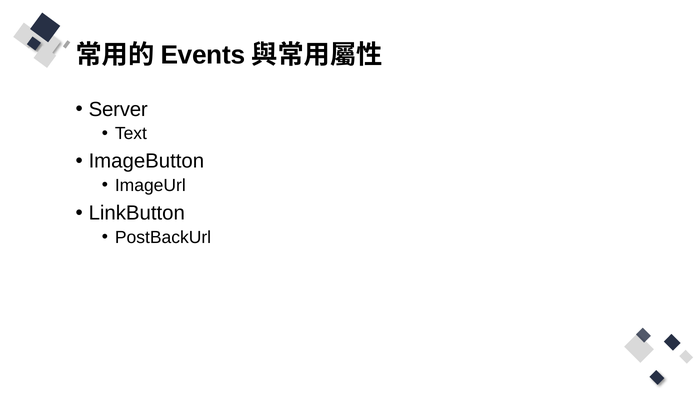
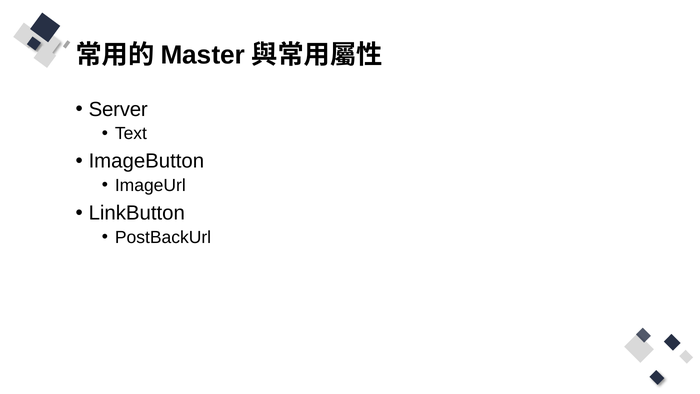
Events: Events -> Master (203, 55)
